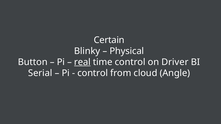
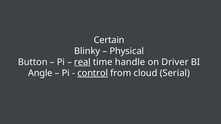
time control: control -> handle (130, 62)
Serial: Serial -> Angle (40, 73)
control underline: none -> present (93, 73)
Angle: Angle -> Serial (175, 73)
